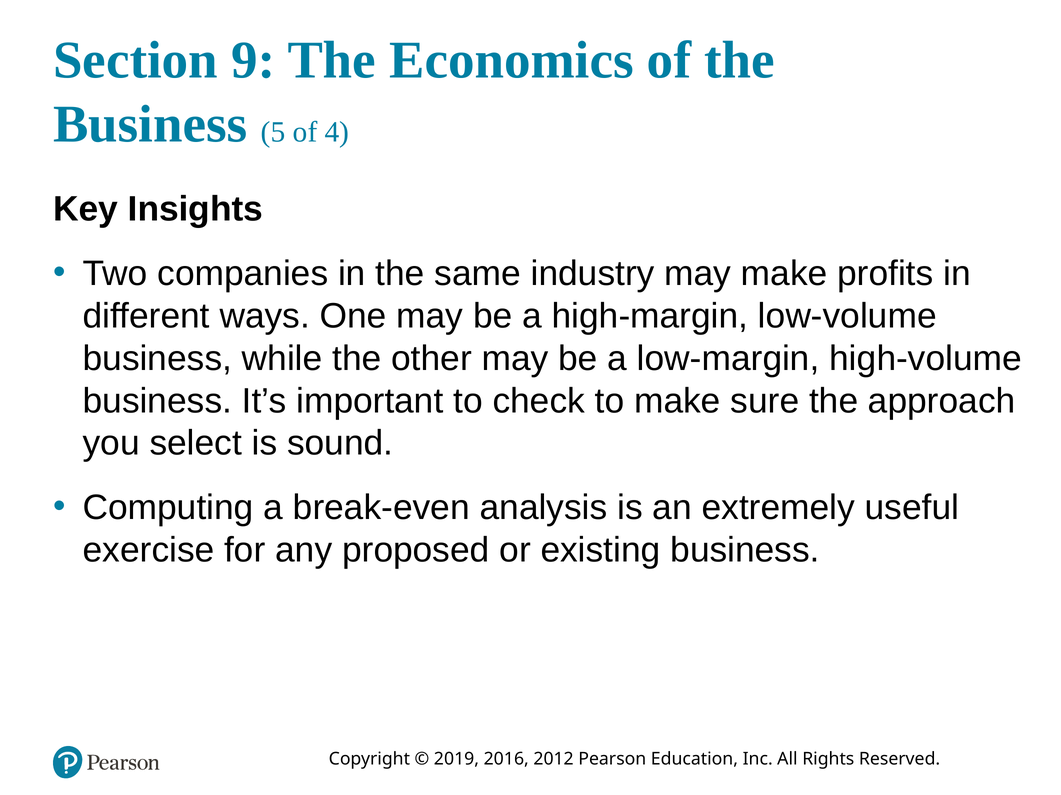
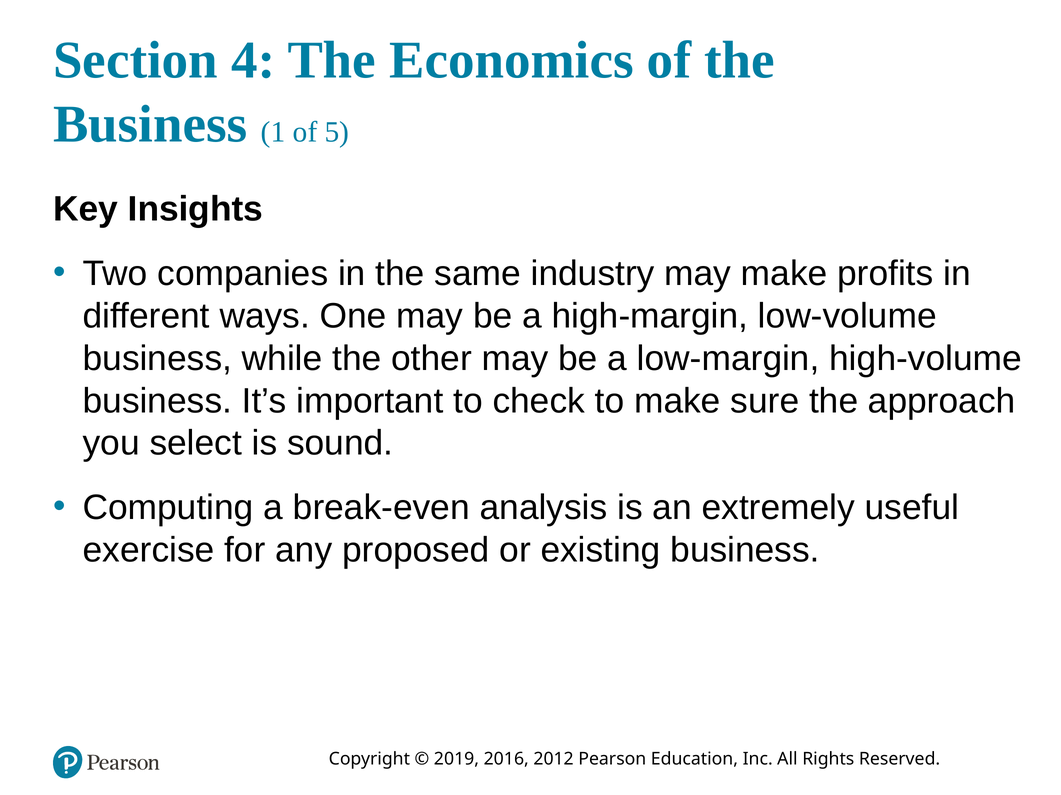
9: 9 -> 4 (253, 60)
5: 5 -> 1 (273, 132)
4: 4 -> 5 (337, 132)
